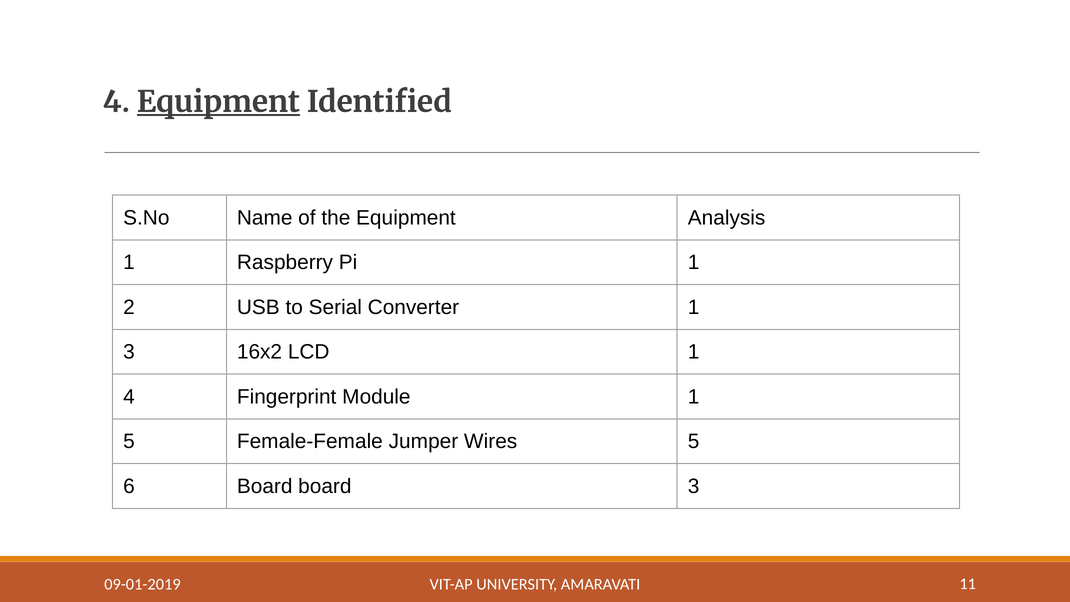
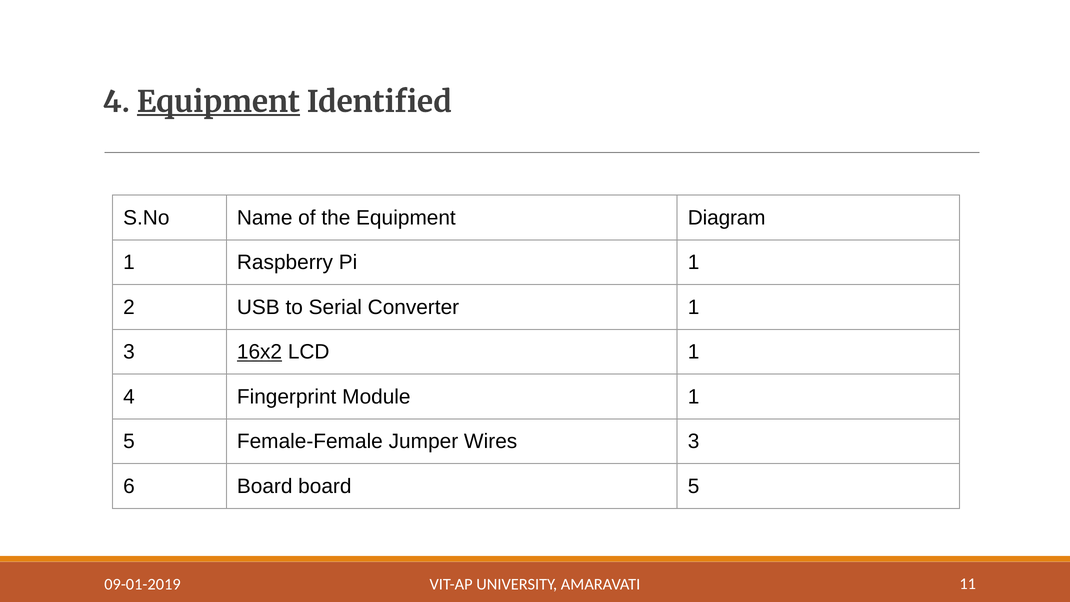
Analysis: Analysis -> Diagram (727, 218)
16x2 underline: none -> present (260, 352)
Wires 5: 5 -> 3 (694, 441)
board 3: 3 -> 5 (694, 486)
